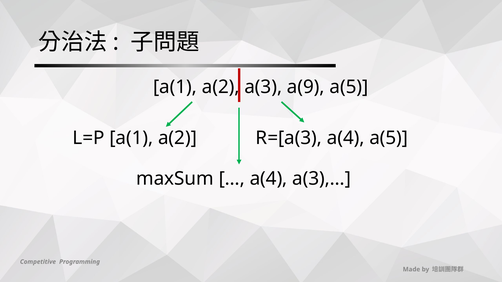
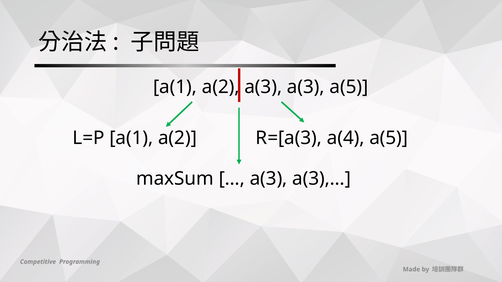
a(3 a(9: a(9 -> a(3 (306, 87)
a(4: a(4 -> a(3 (269, 179)
